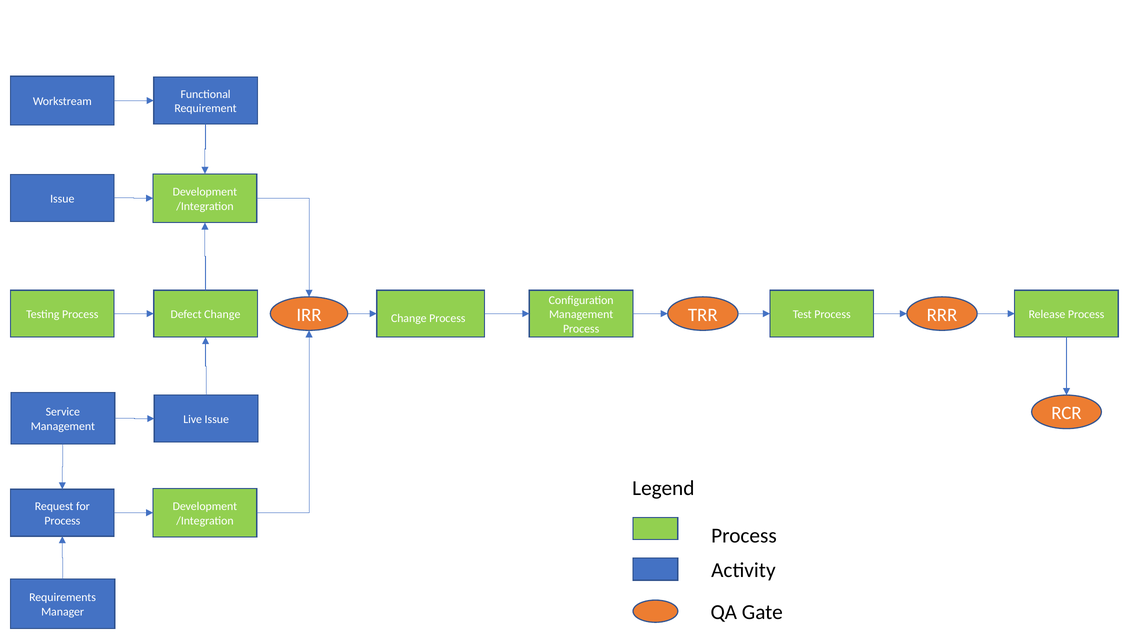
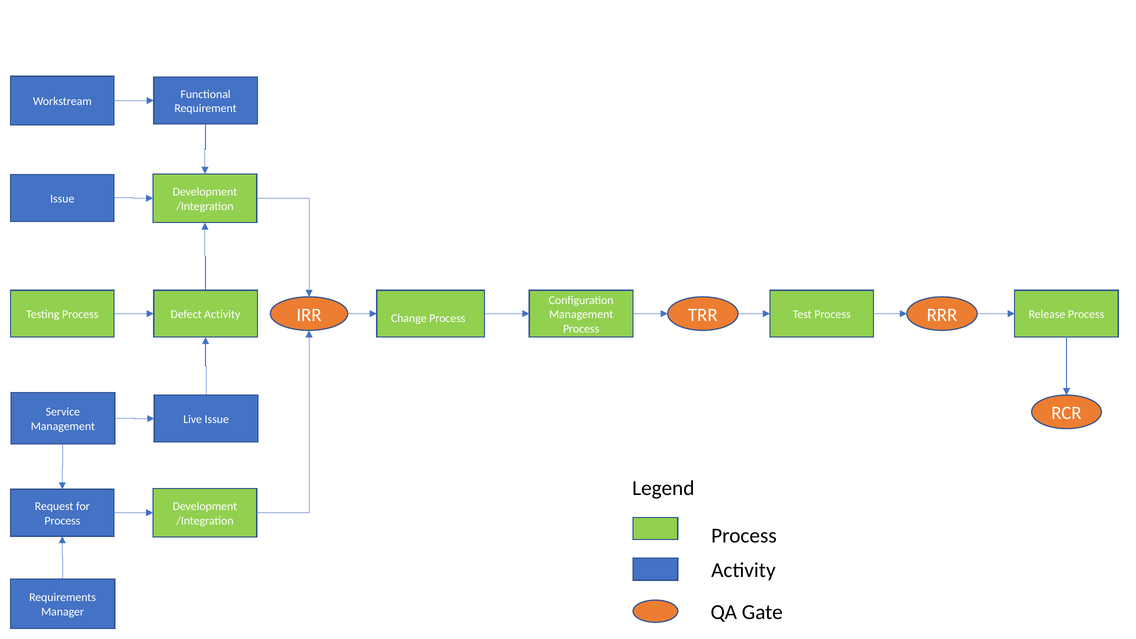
Defect Change: Change -> Activity (222, 314)
